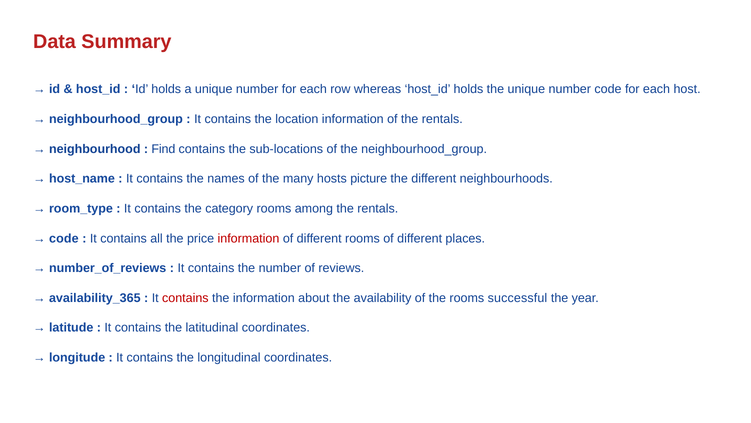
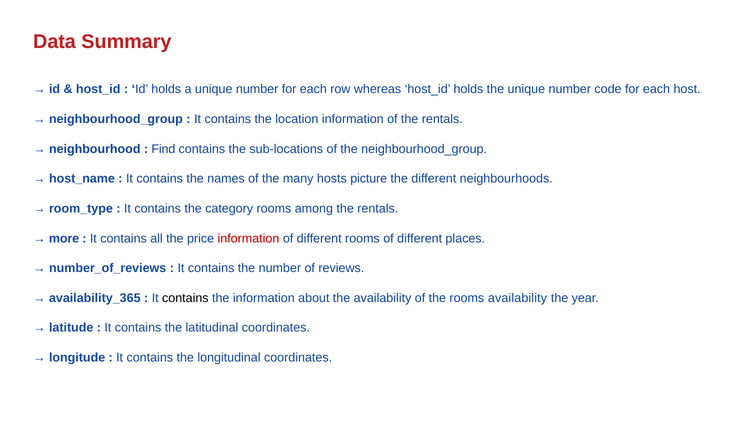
code: code -> more (64, 238)
contains colour: red -> black (185, 298)
rooms successful: successful -> availability (517, 298)
